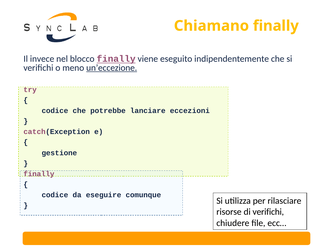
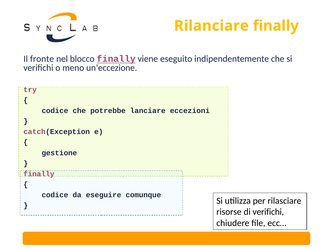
Chiamano: Chiamano -> Rilanciare (211, 26)
invece: invece -> fronte (42, 59)
un’eccezione underline: present -> none (112, 68)
